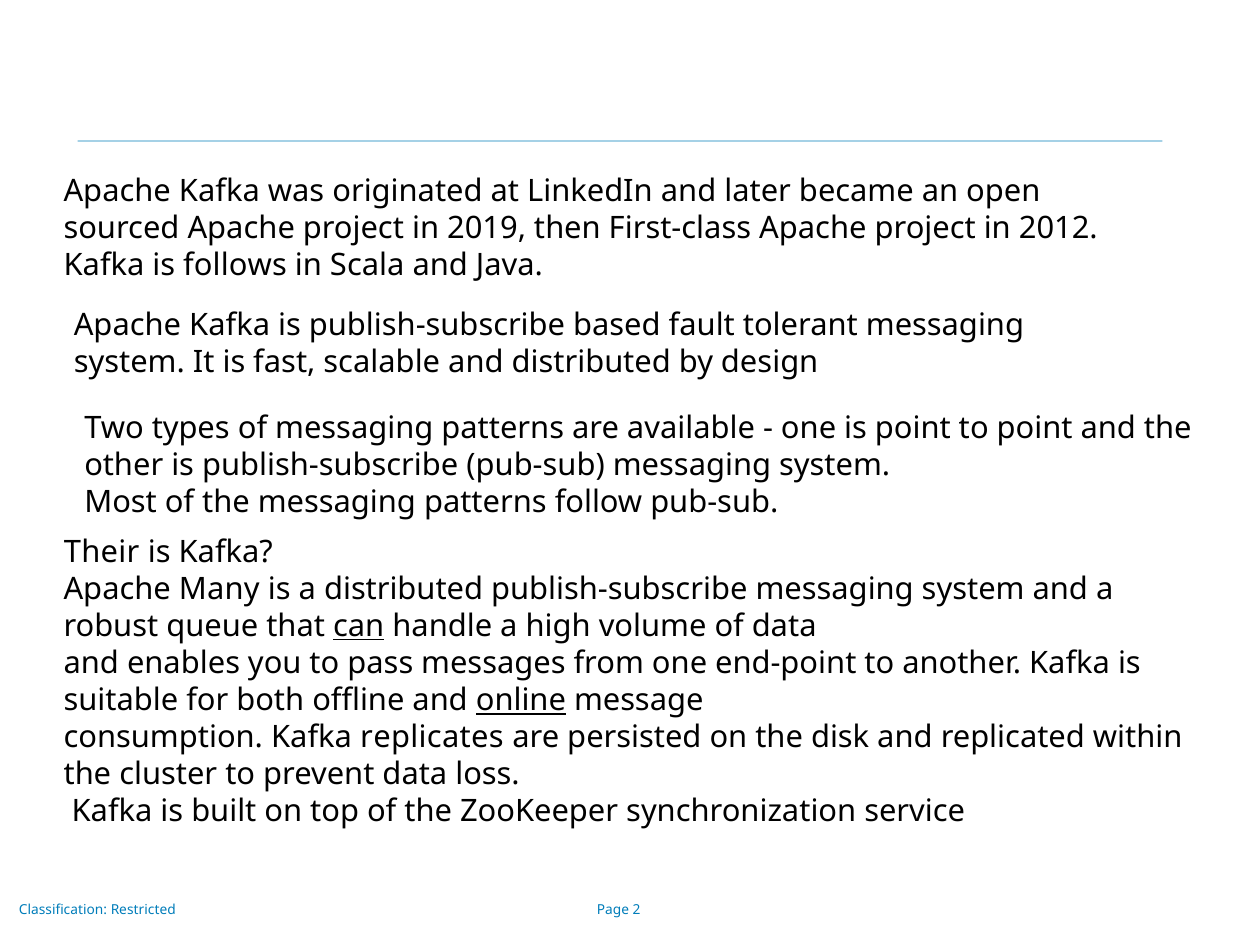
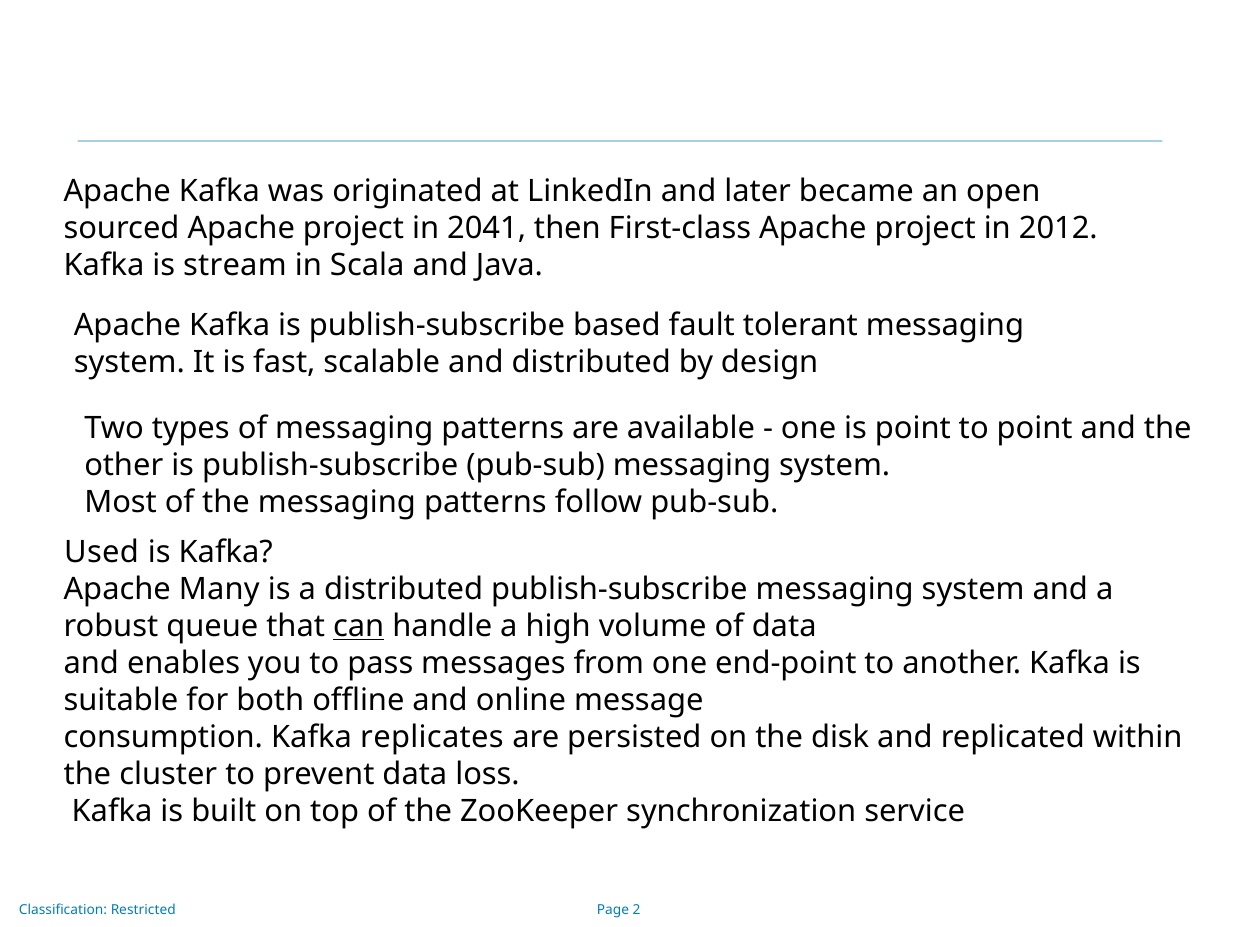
2019: 2019 -> 2041 (487, 229)
follows: follows -> stream (235, 266)
Their: Their -> Used (102, 552)
online underline: present -> none (521, 700)
